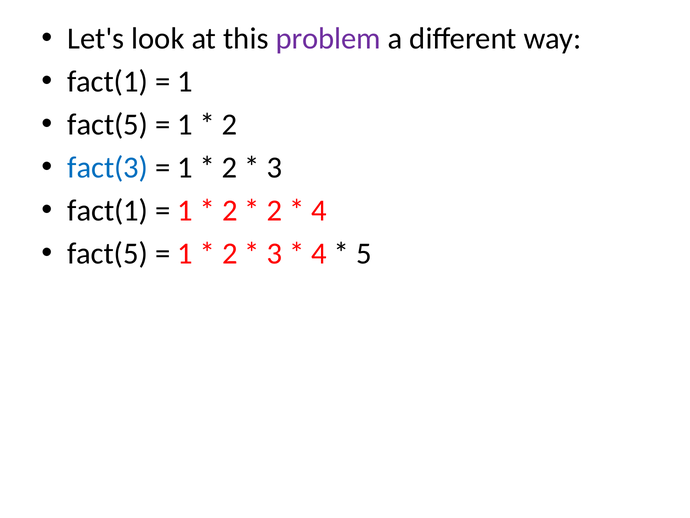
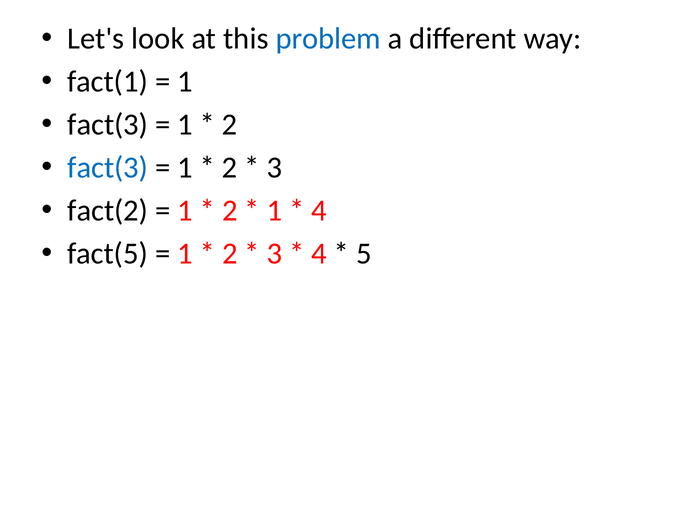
problem colour: purple -> blue (328, 39)
fact(5: fact(5 -> fact(3 (108, 125)
fact(1: fact(1 -> fact(2 (108, 210)
2: 2 -> 1 (274, 210)
